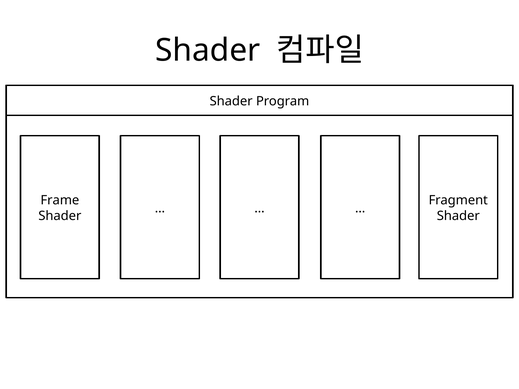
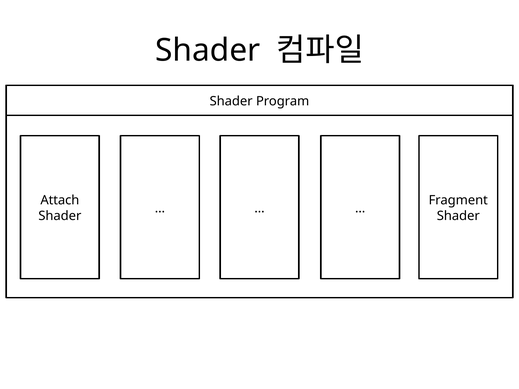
Frame: Frame -> Attach (60, 200)
